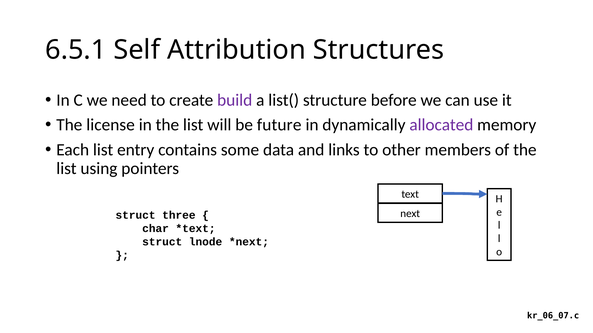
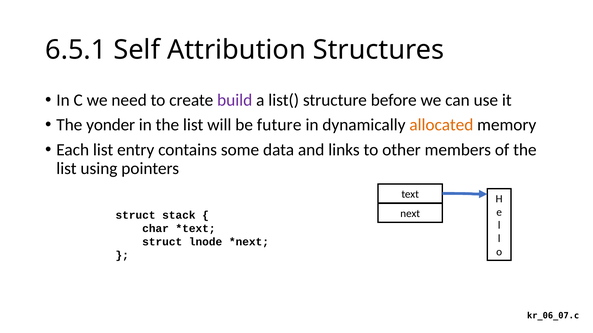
license: license -> yonder (111, 125)
allocated colour: purple -> orange (441, 125)
three: three -> stack (179, 216)
